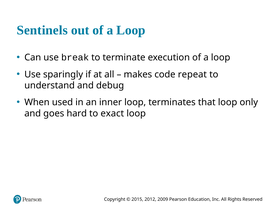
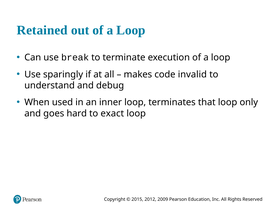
Sentinels: Sentinels -> Retained (42, 30)
repeat: repeat -> invalid (192, 74)
